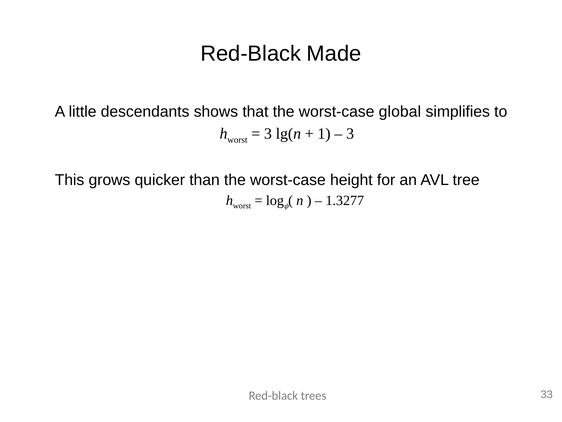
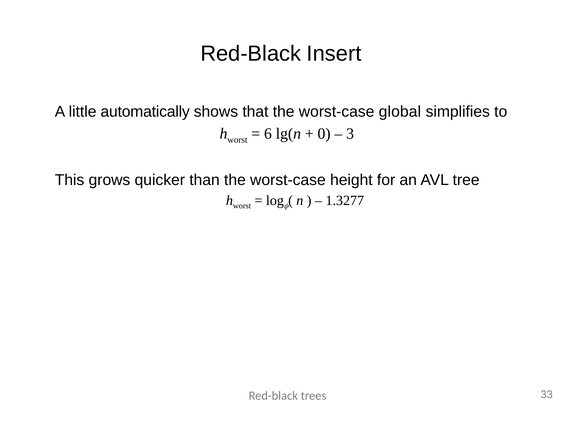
Made: Made -> Insert (334, 54)
descendants: descendants -> automatically (145, 112)
3: 3 -> 6 (268, 133)
1: 1 -> 0 (324, 133)
